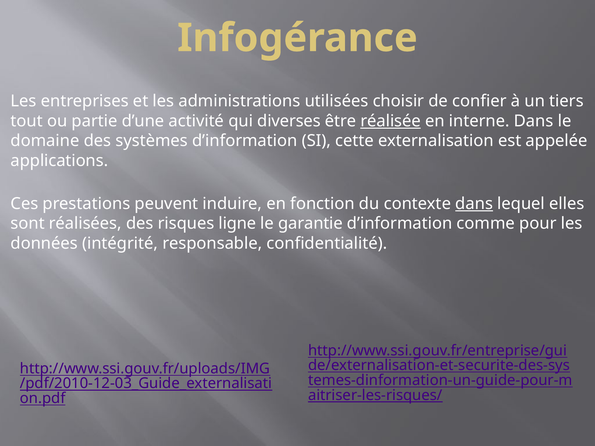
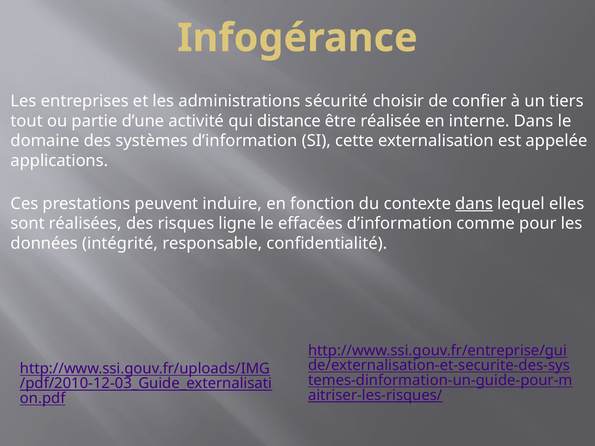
utilisées: utilisées -> sécurité (336, 101)
diverses: diverses -> distance (289, 121)
réalisée underline: present -> none (391, 121)
garantie: garantie -> effacées (310, 224)
